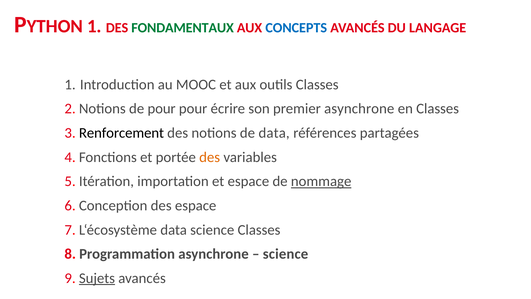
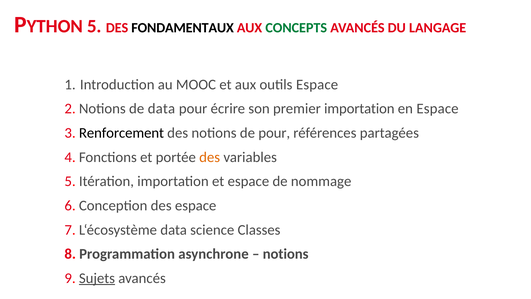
1: 1 -> 5 (94, 26)
FONDAMENTAUX colour: green -> black (183, 28)
CONCEPTS colour: blue -> green (296, 28)
outils Classes: Classes -> Espace (317, 84)
de pour: pour -> data (161, 109)
premier asynchrone: asynchrone -> importation (359, 109)
en Classes: Classes -> Espace (438, 109)
de data: data -> pour (274, 133)
nommage underline: present -> none (321, 181)
science: science -> notions (286, 254)
